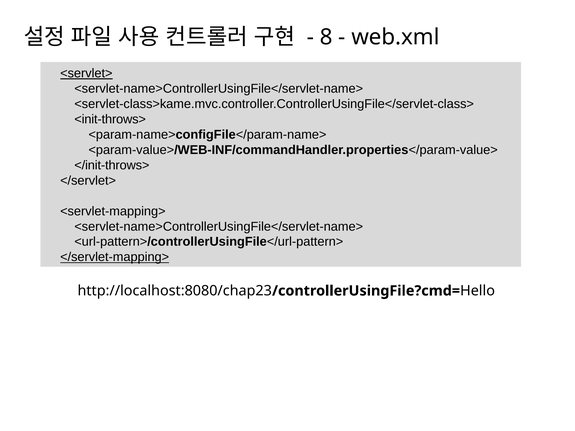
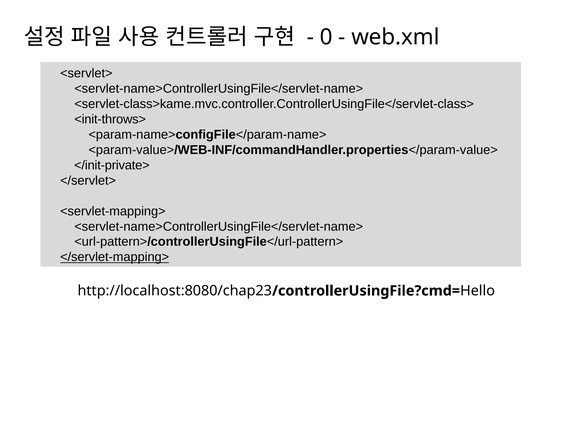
8: 8 -> 0 (326, 37)
<servlet> underline: present -> none (86, 73)
</init-throws>: </init-throws> -> </init-private> (112, 165)
